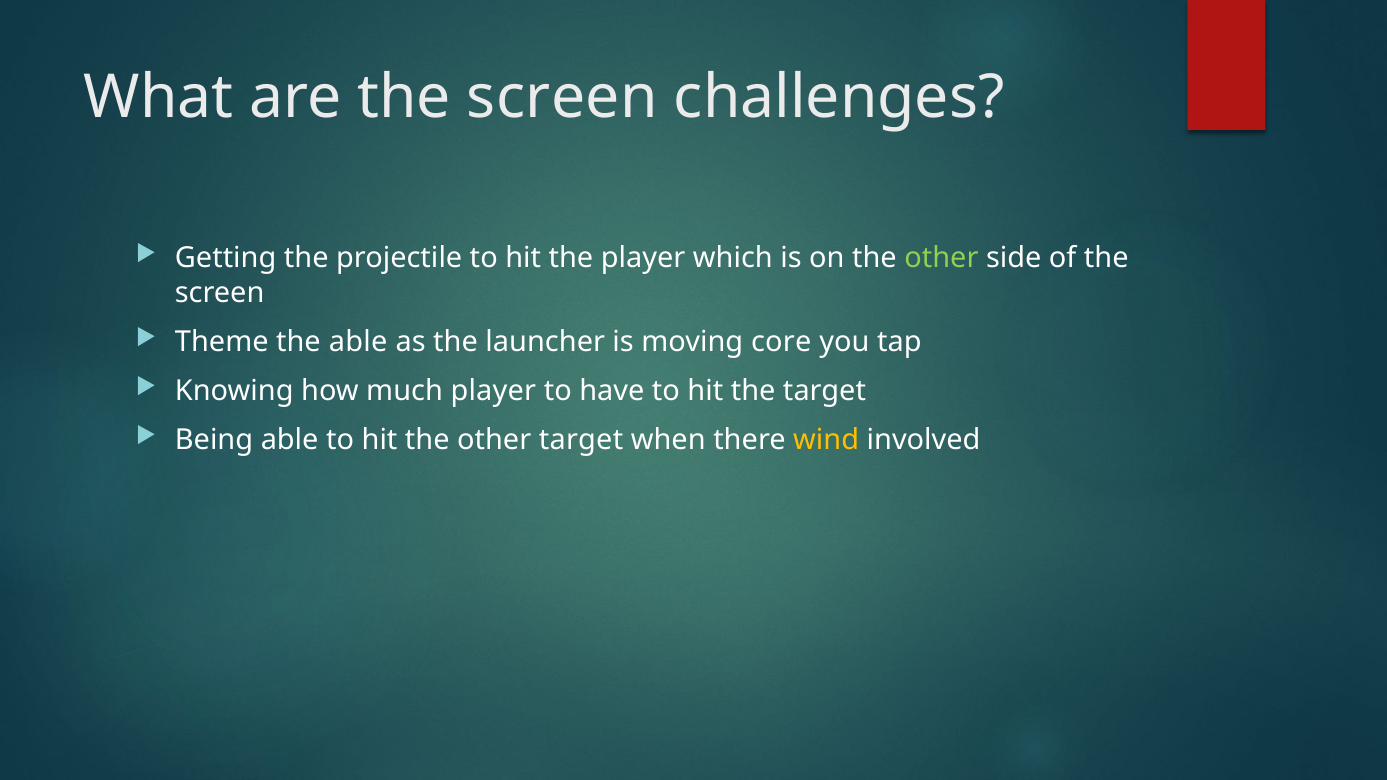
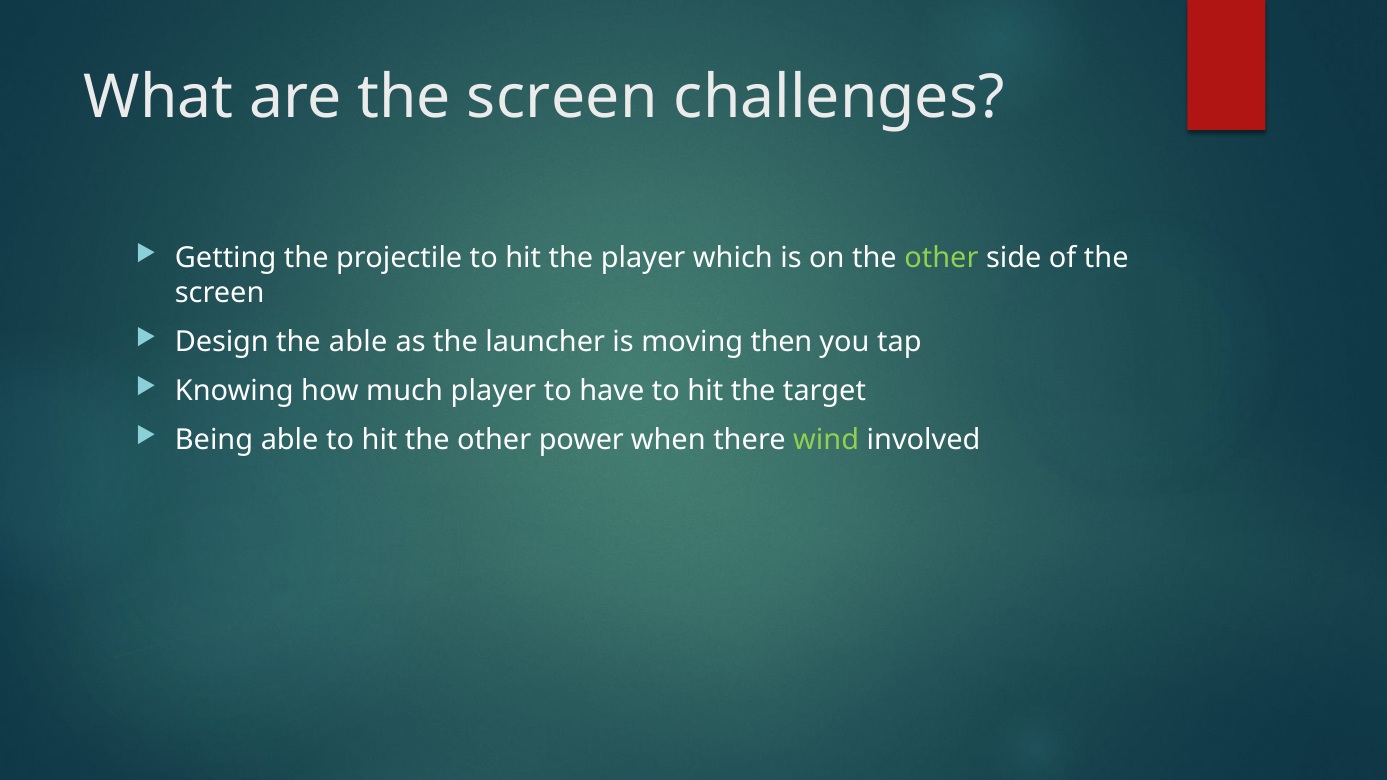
Theme: Theme -> Design (222, 342)
core: core -> then (782, 342)
other target: target -> power (581, 440)
wind colour: yellow -> light green (826, 440)
